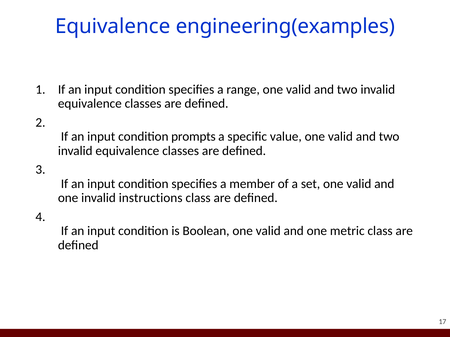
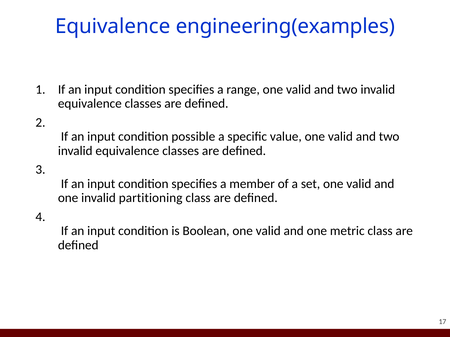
prompts: prompts -> possible (193, 137)
instructions: instructions -> partitioning (151, 198)
